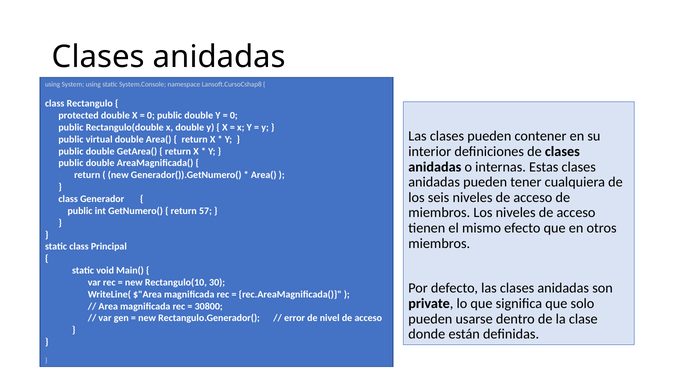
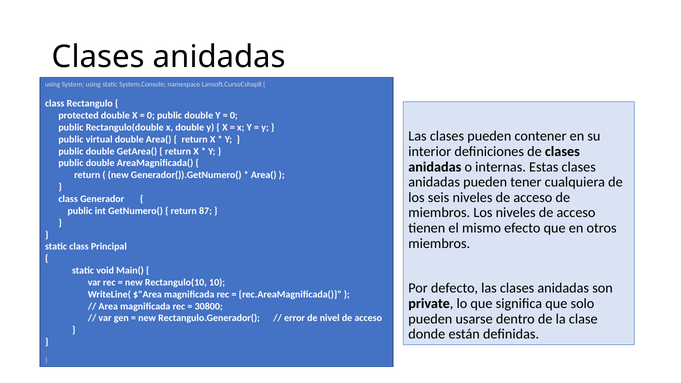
57: 57 -> 87 (205, 211)
30: 30 -> 10 (217, 282)
